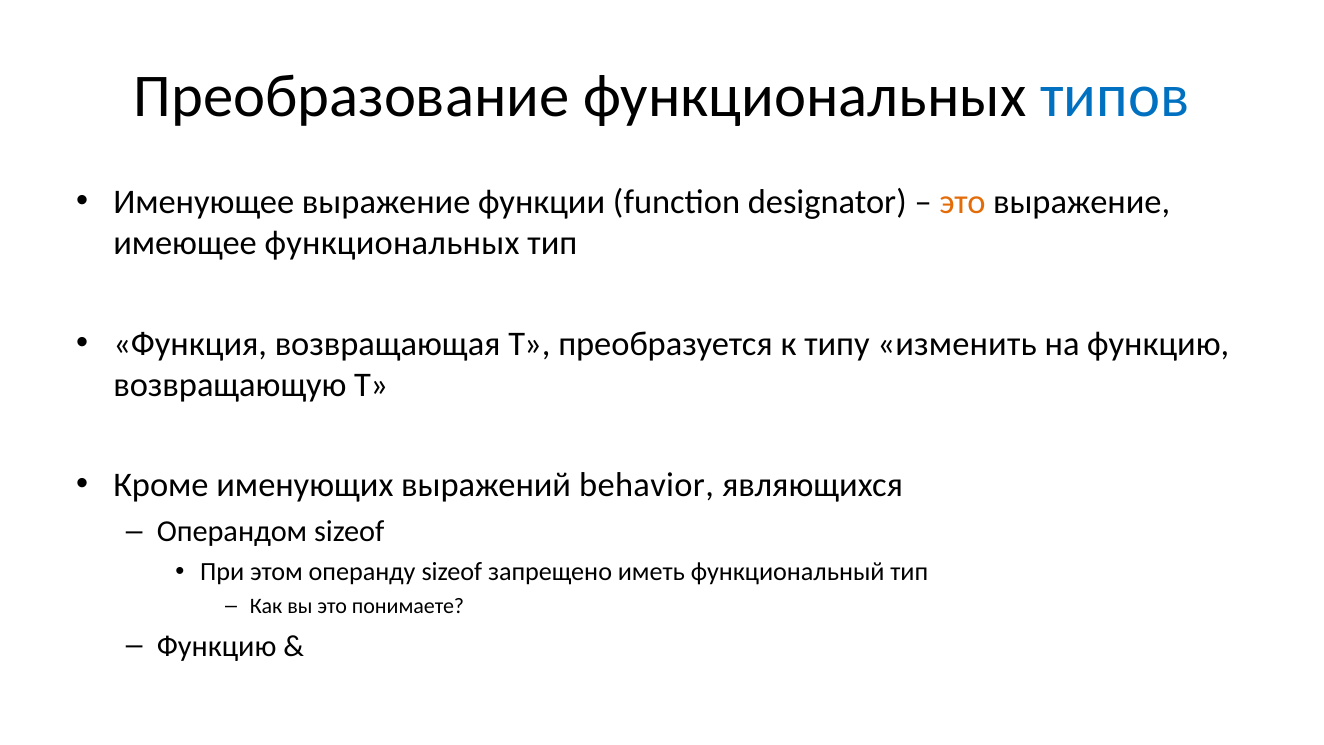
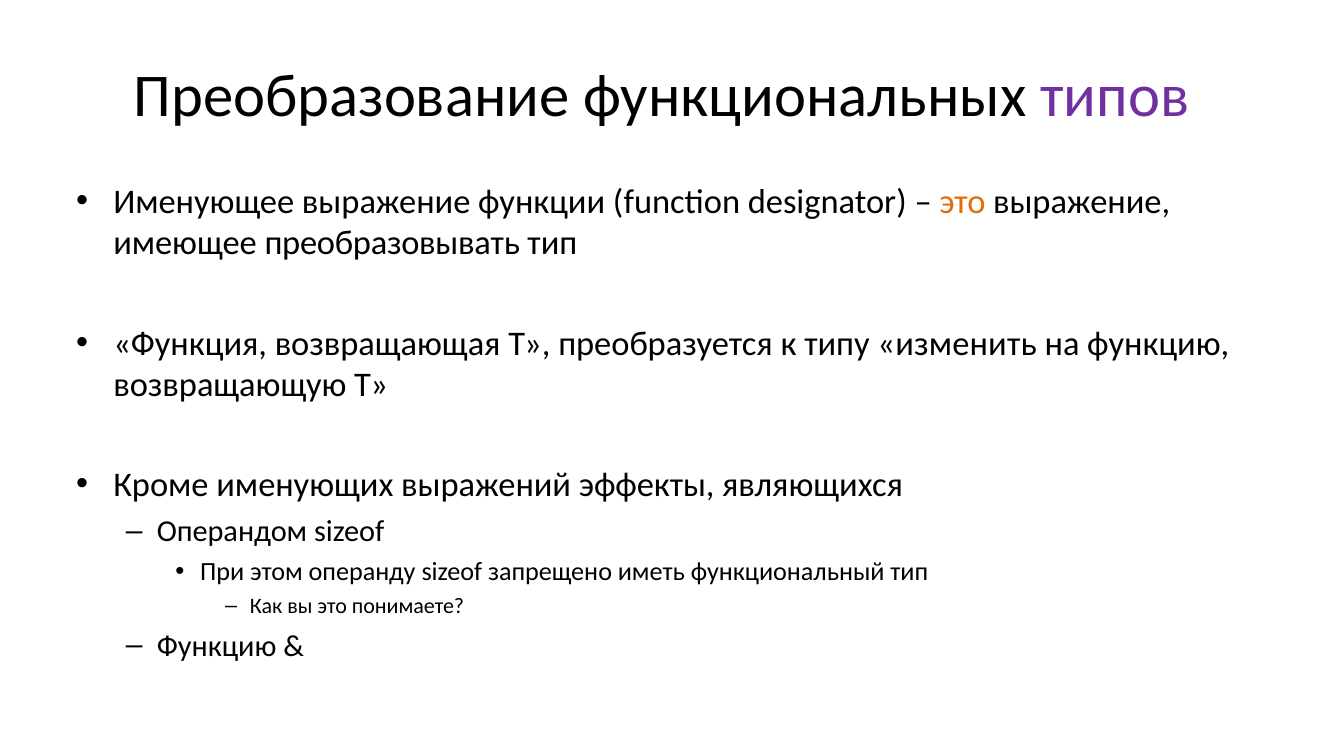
типов colour: blue -> purple (1115, 96)
имеющее функциональных: функциональных -> преобразовывать (392, 243)
behavior: behavior -> эффекты (647, 485)
